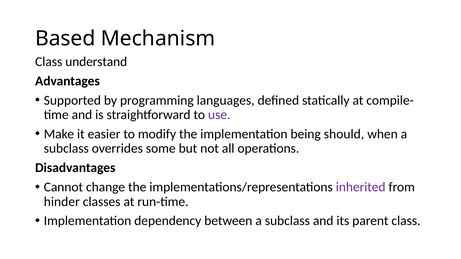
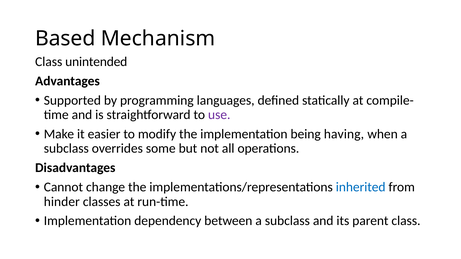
understand: understand -> unintended (96, 62)
should: should -> having (344, 134)
inherited colour: purple -> blue (361, 187)
